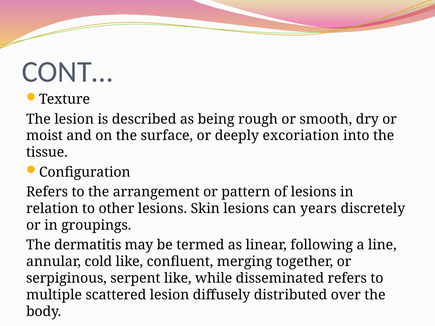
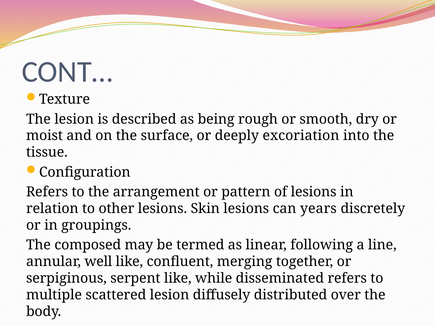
dermatitis: dermatitis -> composed (88, 245)
cold: cold -> well (98, 262)
